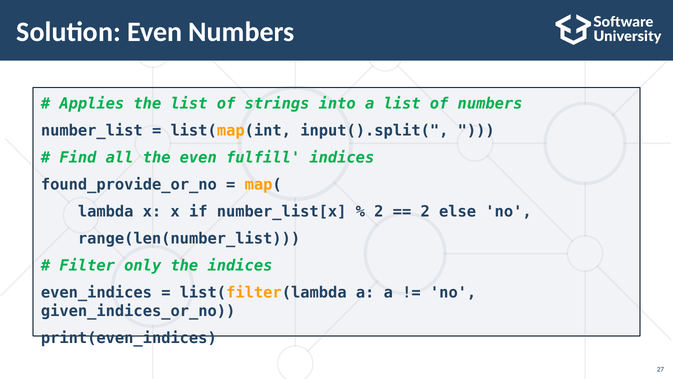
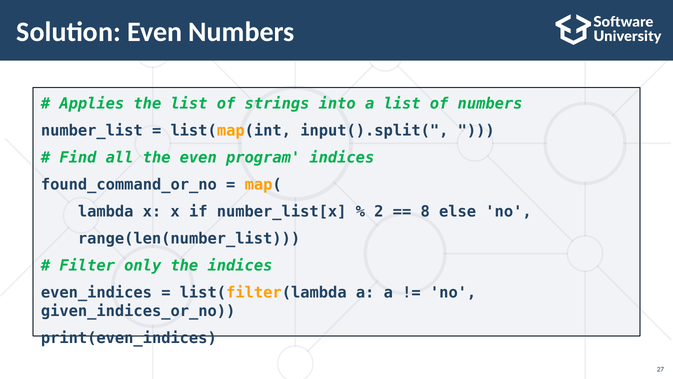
fulfill: fulfill -> program (263, 158)
found_provide_or_no: found_provide_or_no -> found_command_or_no (129, 185)
2: 2 -> 8 (425, 211)
